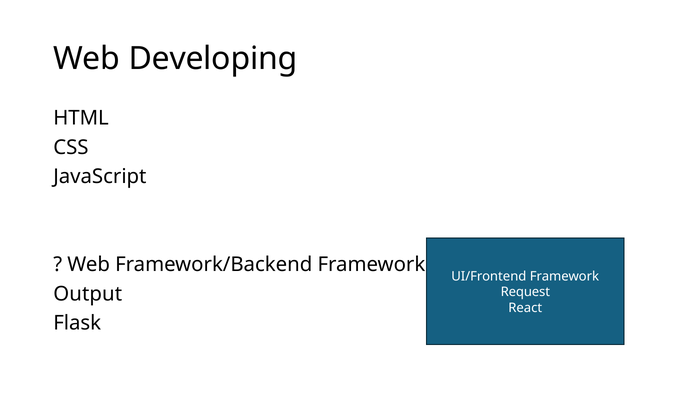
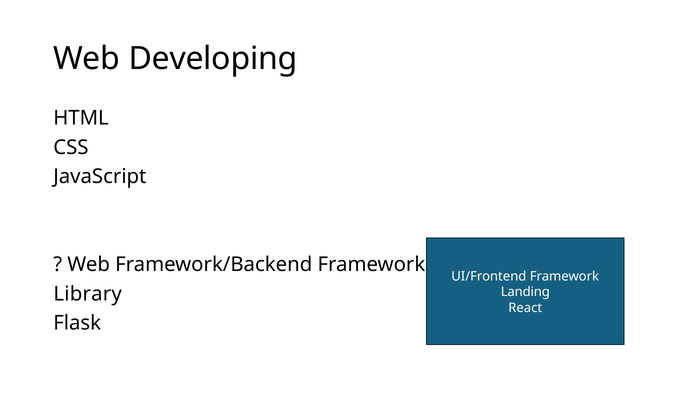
Output: Output -> Library (88, 294)
Request: Request -> Landing (525, 292)
